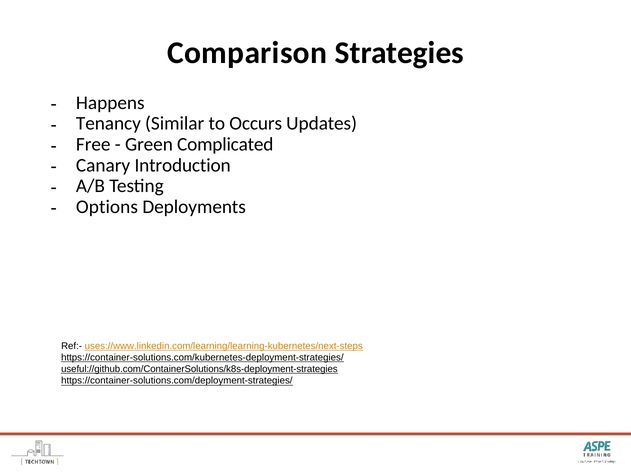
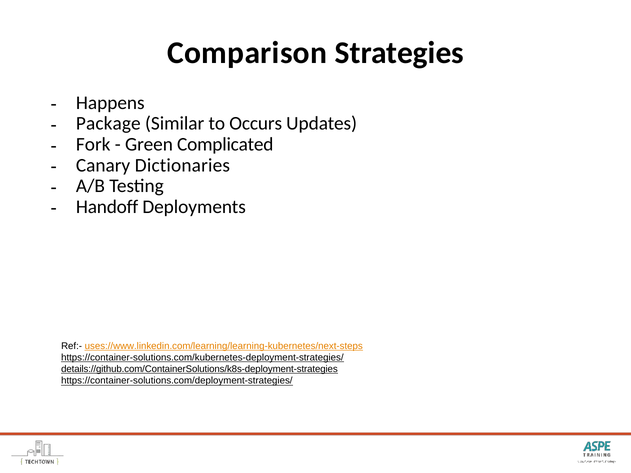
Tenancy: Tenancy -> Package (108, 124)
Free: Free -> Fork (93, 144)
Introduction: Introduction -> Dictionaries (182, 165)
Options: Options -> Handoff (107, 207)
useful://github.com/ContainerSolutions/k8s-deployment-strategies: useful://github.com/ContainerSolutions/k8s-deployment-strategies -> details://github.com/ContainerSolutions/k8s-deployment-strategies (199, 369)
